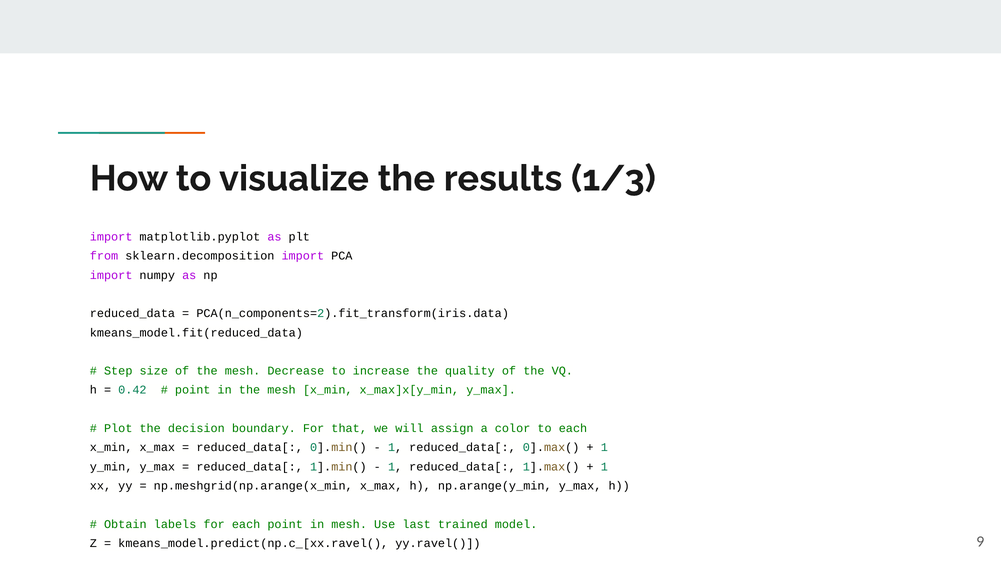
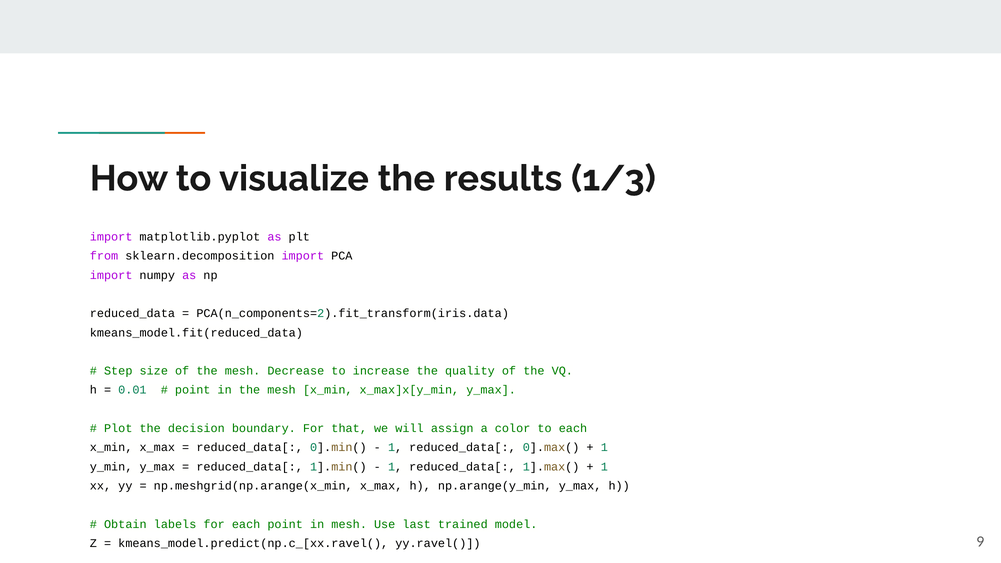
0.42: 0.42 -> 0.01 (132, 390)
